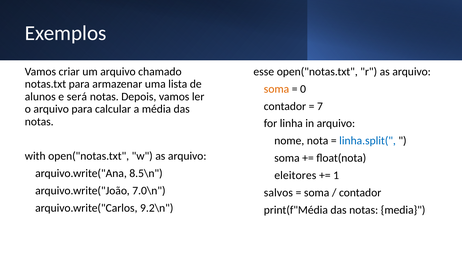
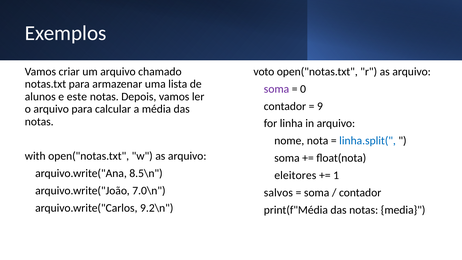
esse: esse -> voto (264, 72)
soma colour: orange -> purple (277, 89)
será: será -> este (77, 97)
7: 7 -> 9 (320, 106)
